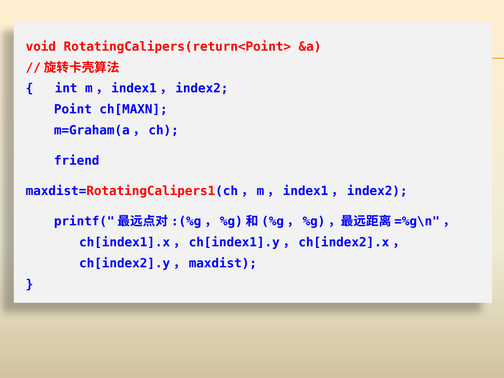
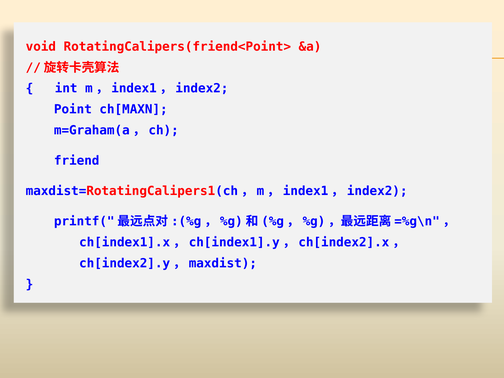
RotatingCalipers(return<Point>: RotatingCalipers(return<Point> -> RotatingCalipers(friend<Point> (177, 47)
